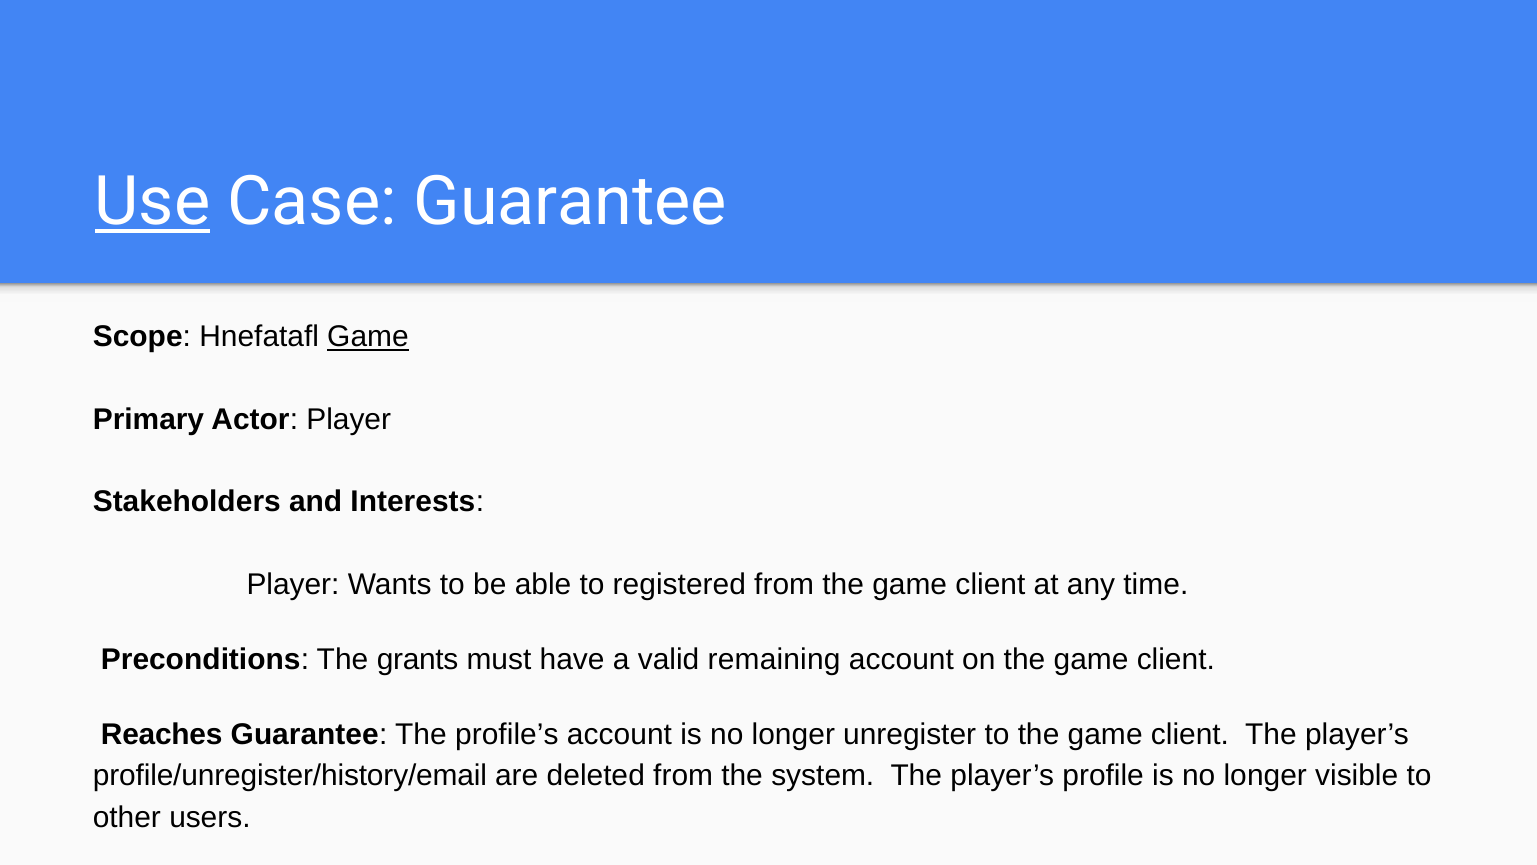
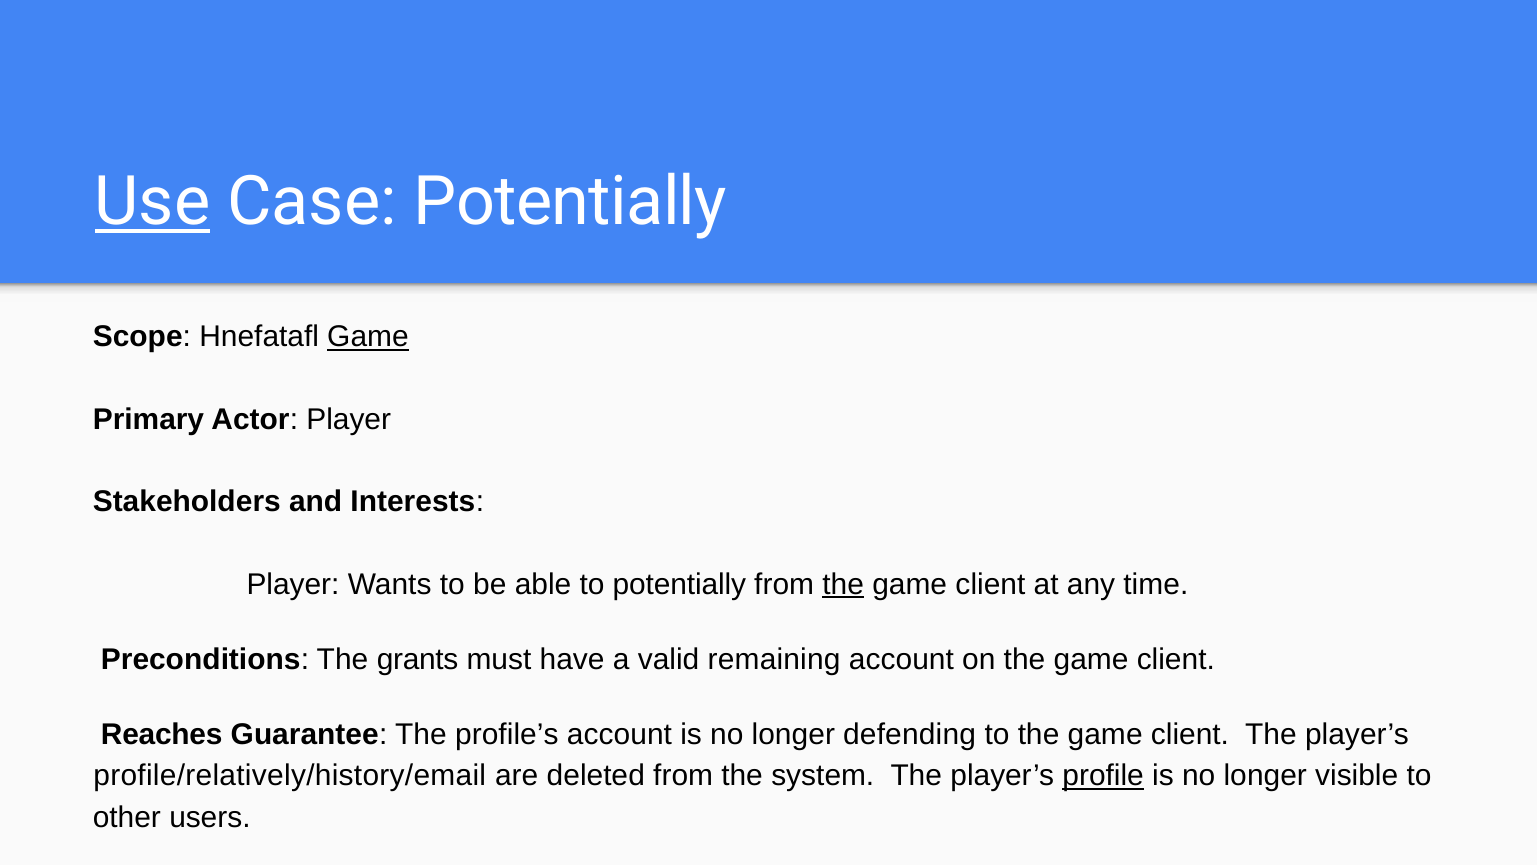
Case Guarantee: Guarantee -> Potentially (571, 202)
to registered: registered -> potentially (679, 584)
the underline: none -> present (843, 584)
unregister: unregister -> defending (910, 735)
profile/unregister/history/email: profile/unregister/history/email -> profile/relatively/history/email (290, 776)
profile underline: none -> present (1103, 776)
